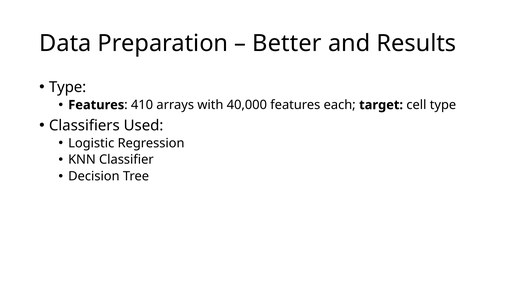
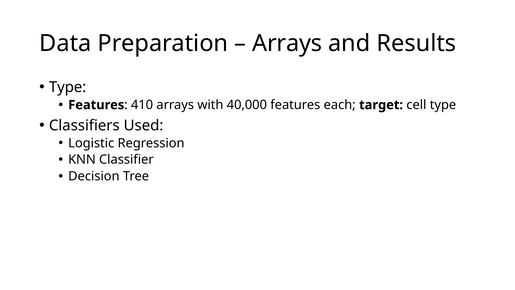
Better: Better -> Arrays (287, 43)
